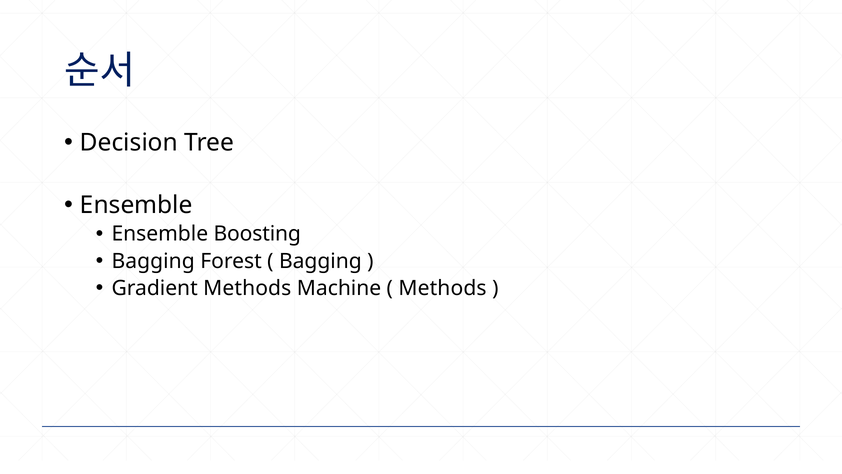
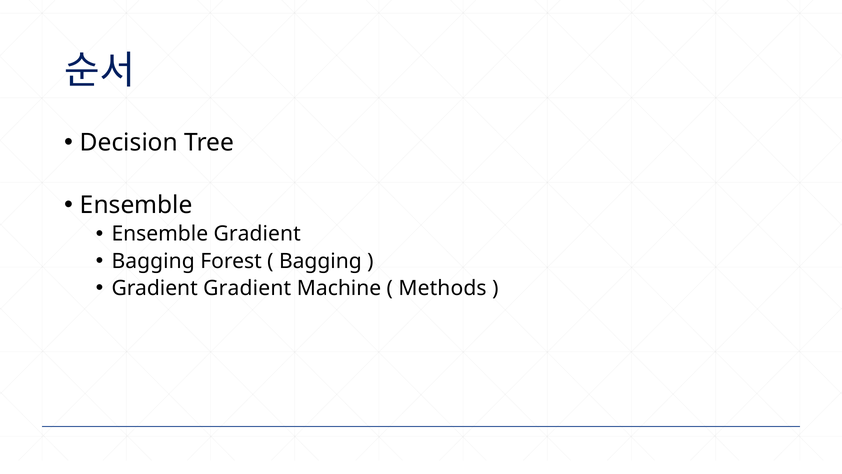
Ensemble Boosting: Boosting -> Gradient (257, 234)
Gradient Methods: Methods -> Gradient (247, 288)
